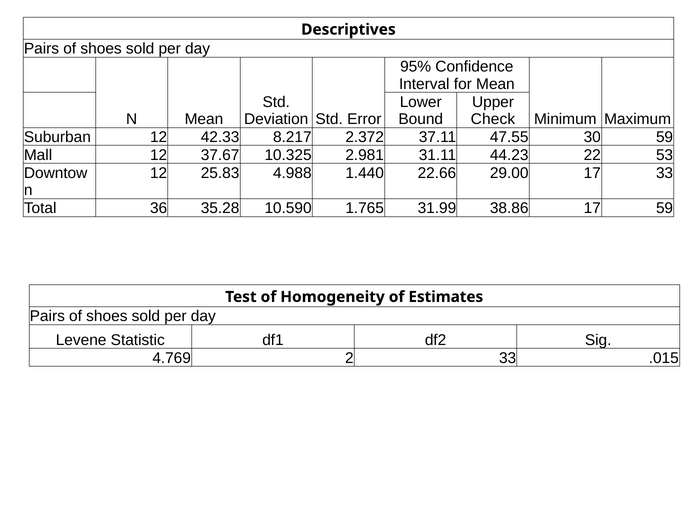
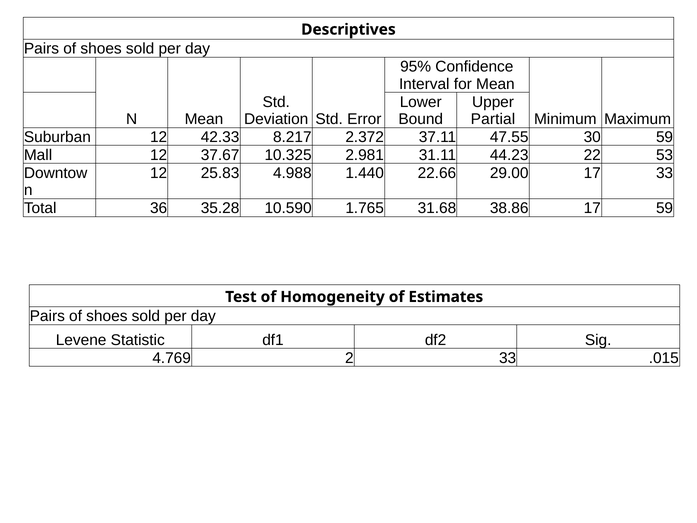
Check: Check -> Partial (493, 119)
31.99: 31.99 -> 31.68 (437, 208)
